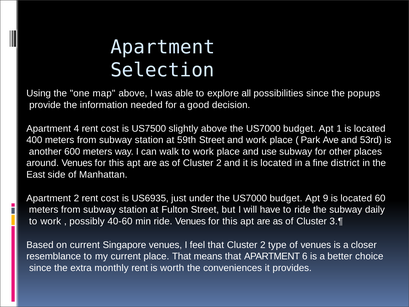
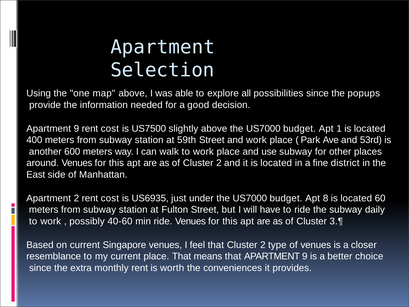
4: 4 -> 9 (76, 129)
9: 9 -> 8 (326, 198)
that APARTMENT 6: 6 -> 9 (305, 256)
